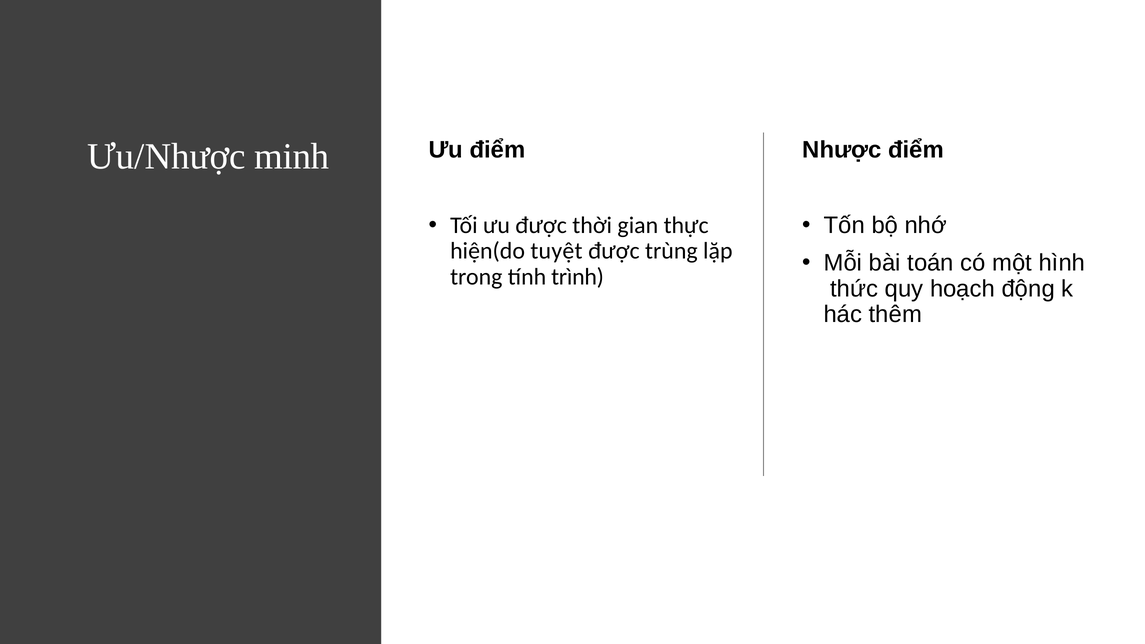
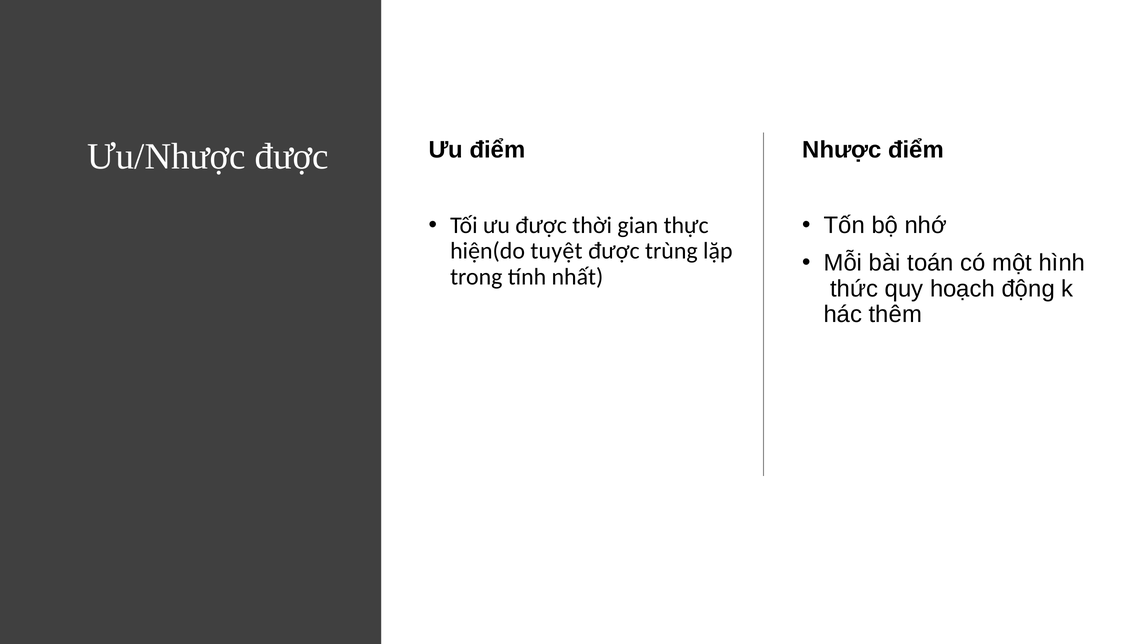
Ưu/Nhược minh: minh -> được (292, 157)
trình: trình -> nhất (577, 277)
